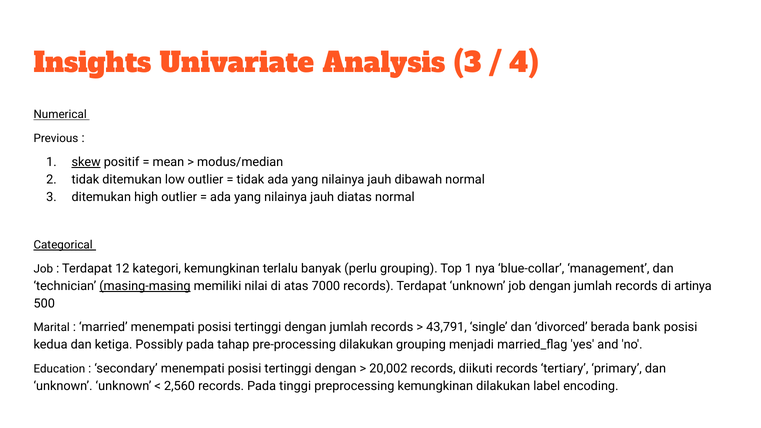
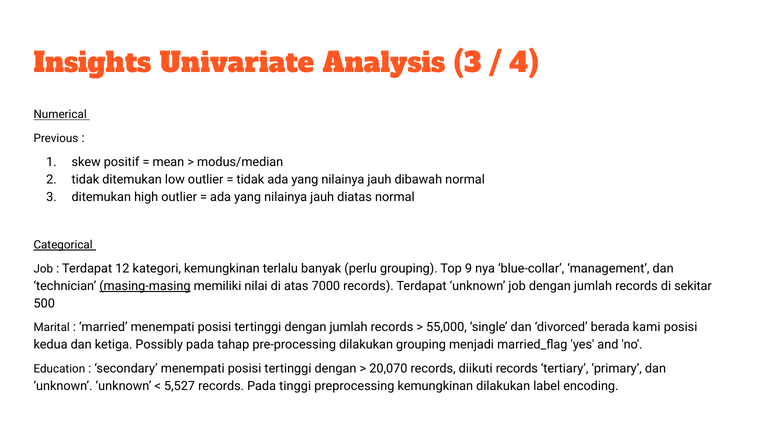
skew underline: present -> none (86, 162)
Top 1: 1 -> 9 (468, 268)
artinya: artinya -> sekitar (693, 286)
43,791: 43,791 -> 55,000 (446, 327)
bank: bank -> kami (647, 327)
20,002: 20,002 -> 20,070 (388, 369)
2,560: 2,560 -> 5,527 (180, 386)
